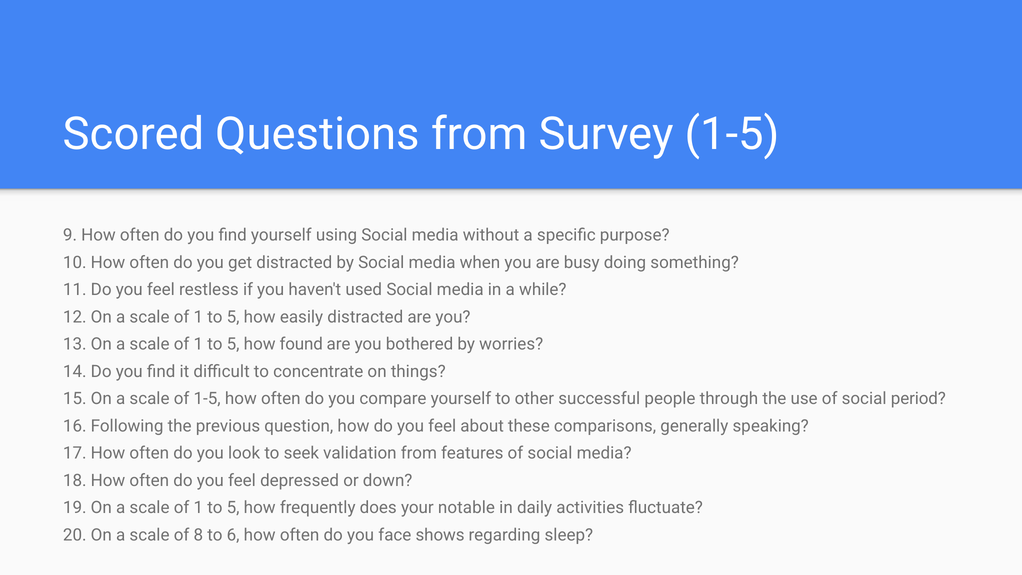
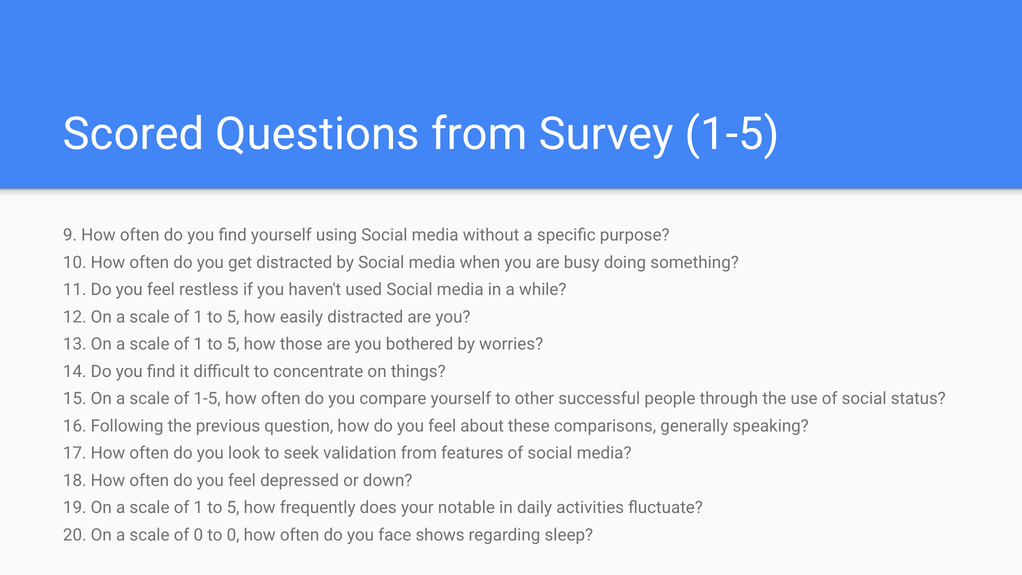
found: found -> those (301, 344)
period: period -> status (918, 399)
of 8: 8 -> 0 (198, 535)
to 6: 6 -> 0 (233, 535)
